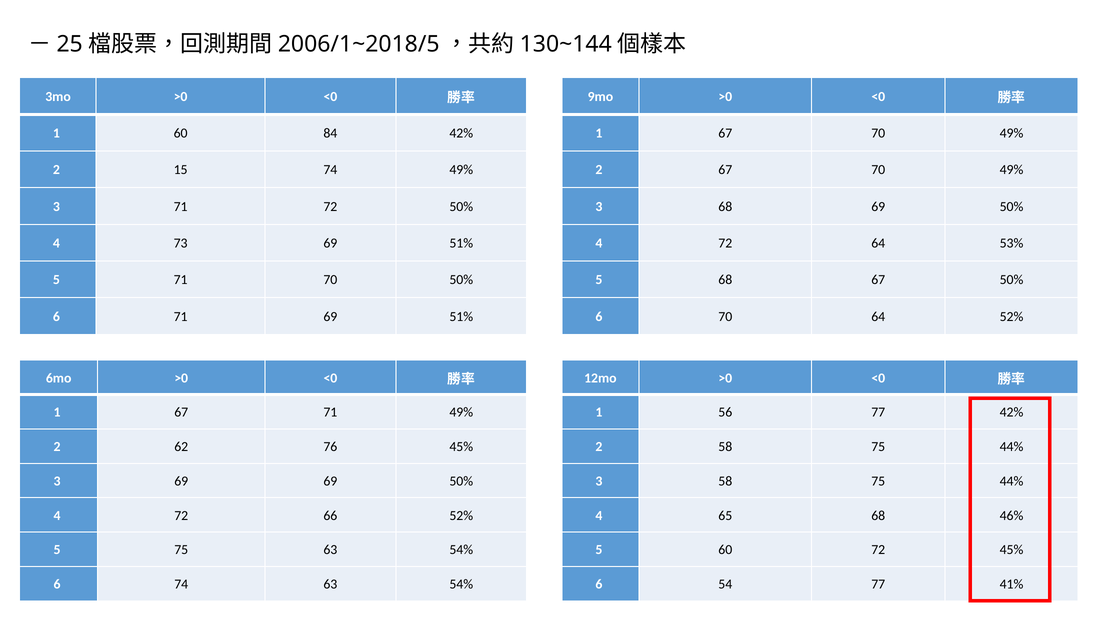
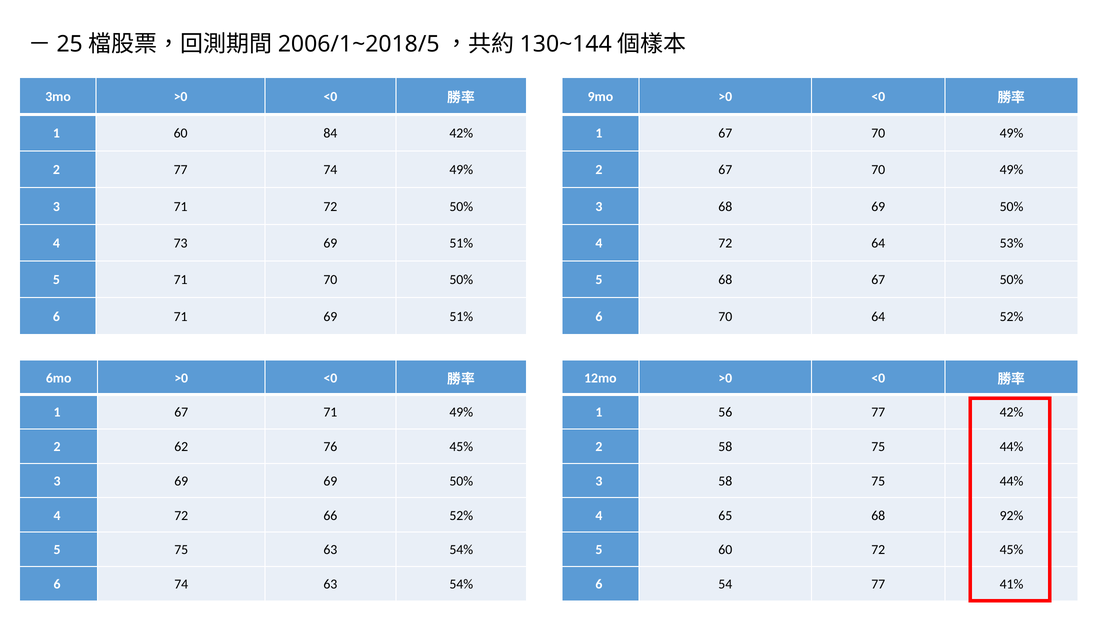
2 15: 15 -> 77 (181, 170)
46%: 46% -> 92% (1012, 515)
